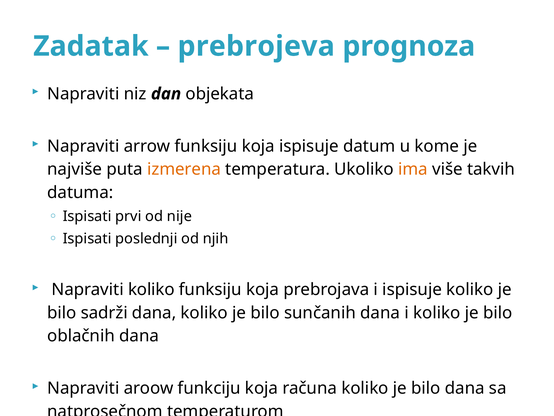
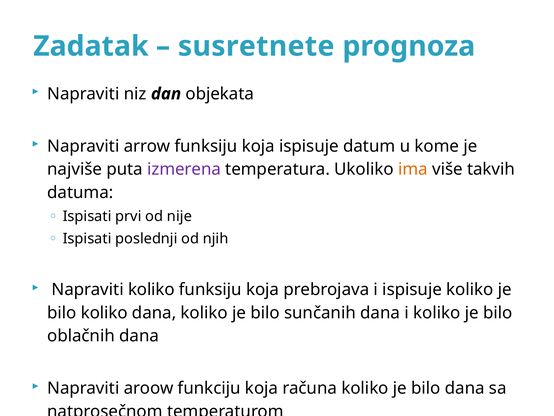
prebrojeva: prebrojeva -> susretnete (256, 46)
izmerena colour: orange -> purple (184, 169)
bilo sadrži: sadrži -> koliko (104, 312)
